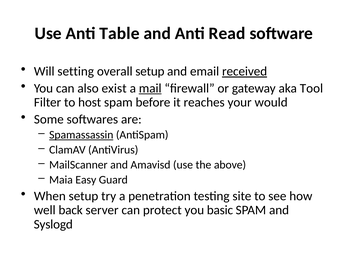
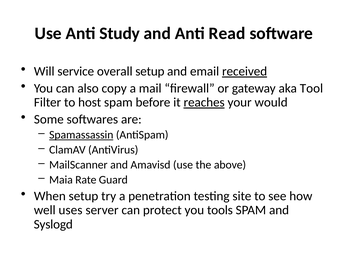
Table: Table -> Study (120, 33)
setting: setting -> service (76, 71)
exist: exist -> copy (114, 88)
mail underline: present -> none (150, 88)
reaches underline: none -> present (204, 102)
Easy: Easy -> Rate (86, 180)
back: back -> uses (70, 210)
basic: basic -> tools (220, 210)
